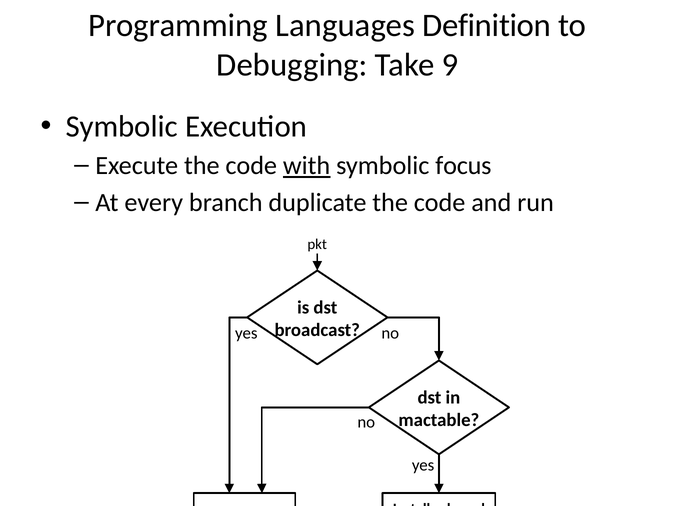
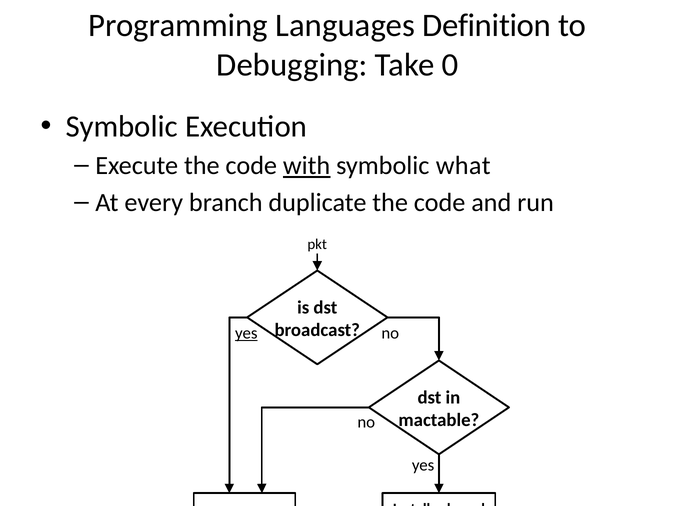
9: 9 -> 0 (450, 65)
focus: focus -> what (463, 166)
yes underline: none -> present (246, 333)
